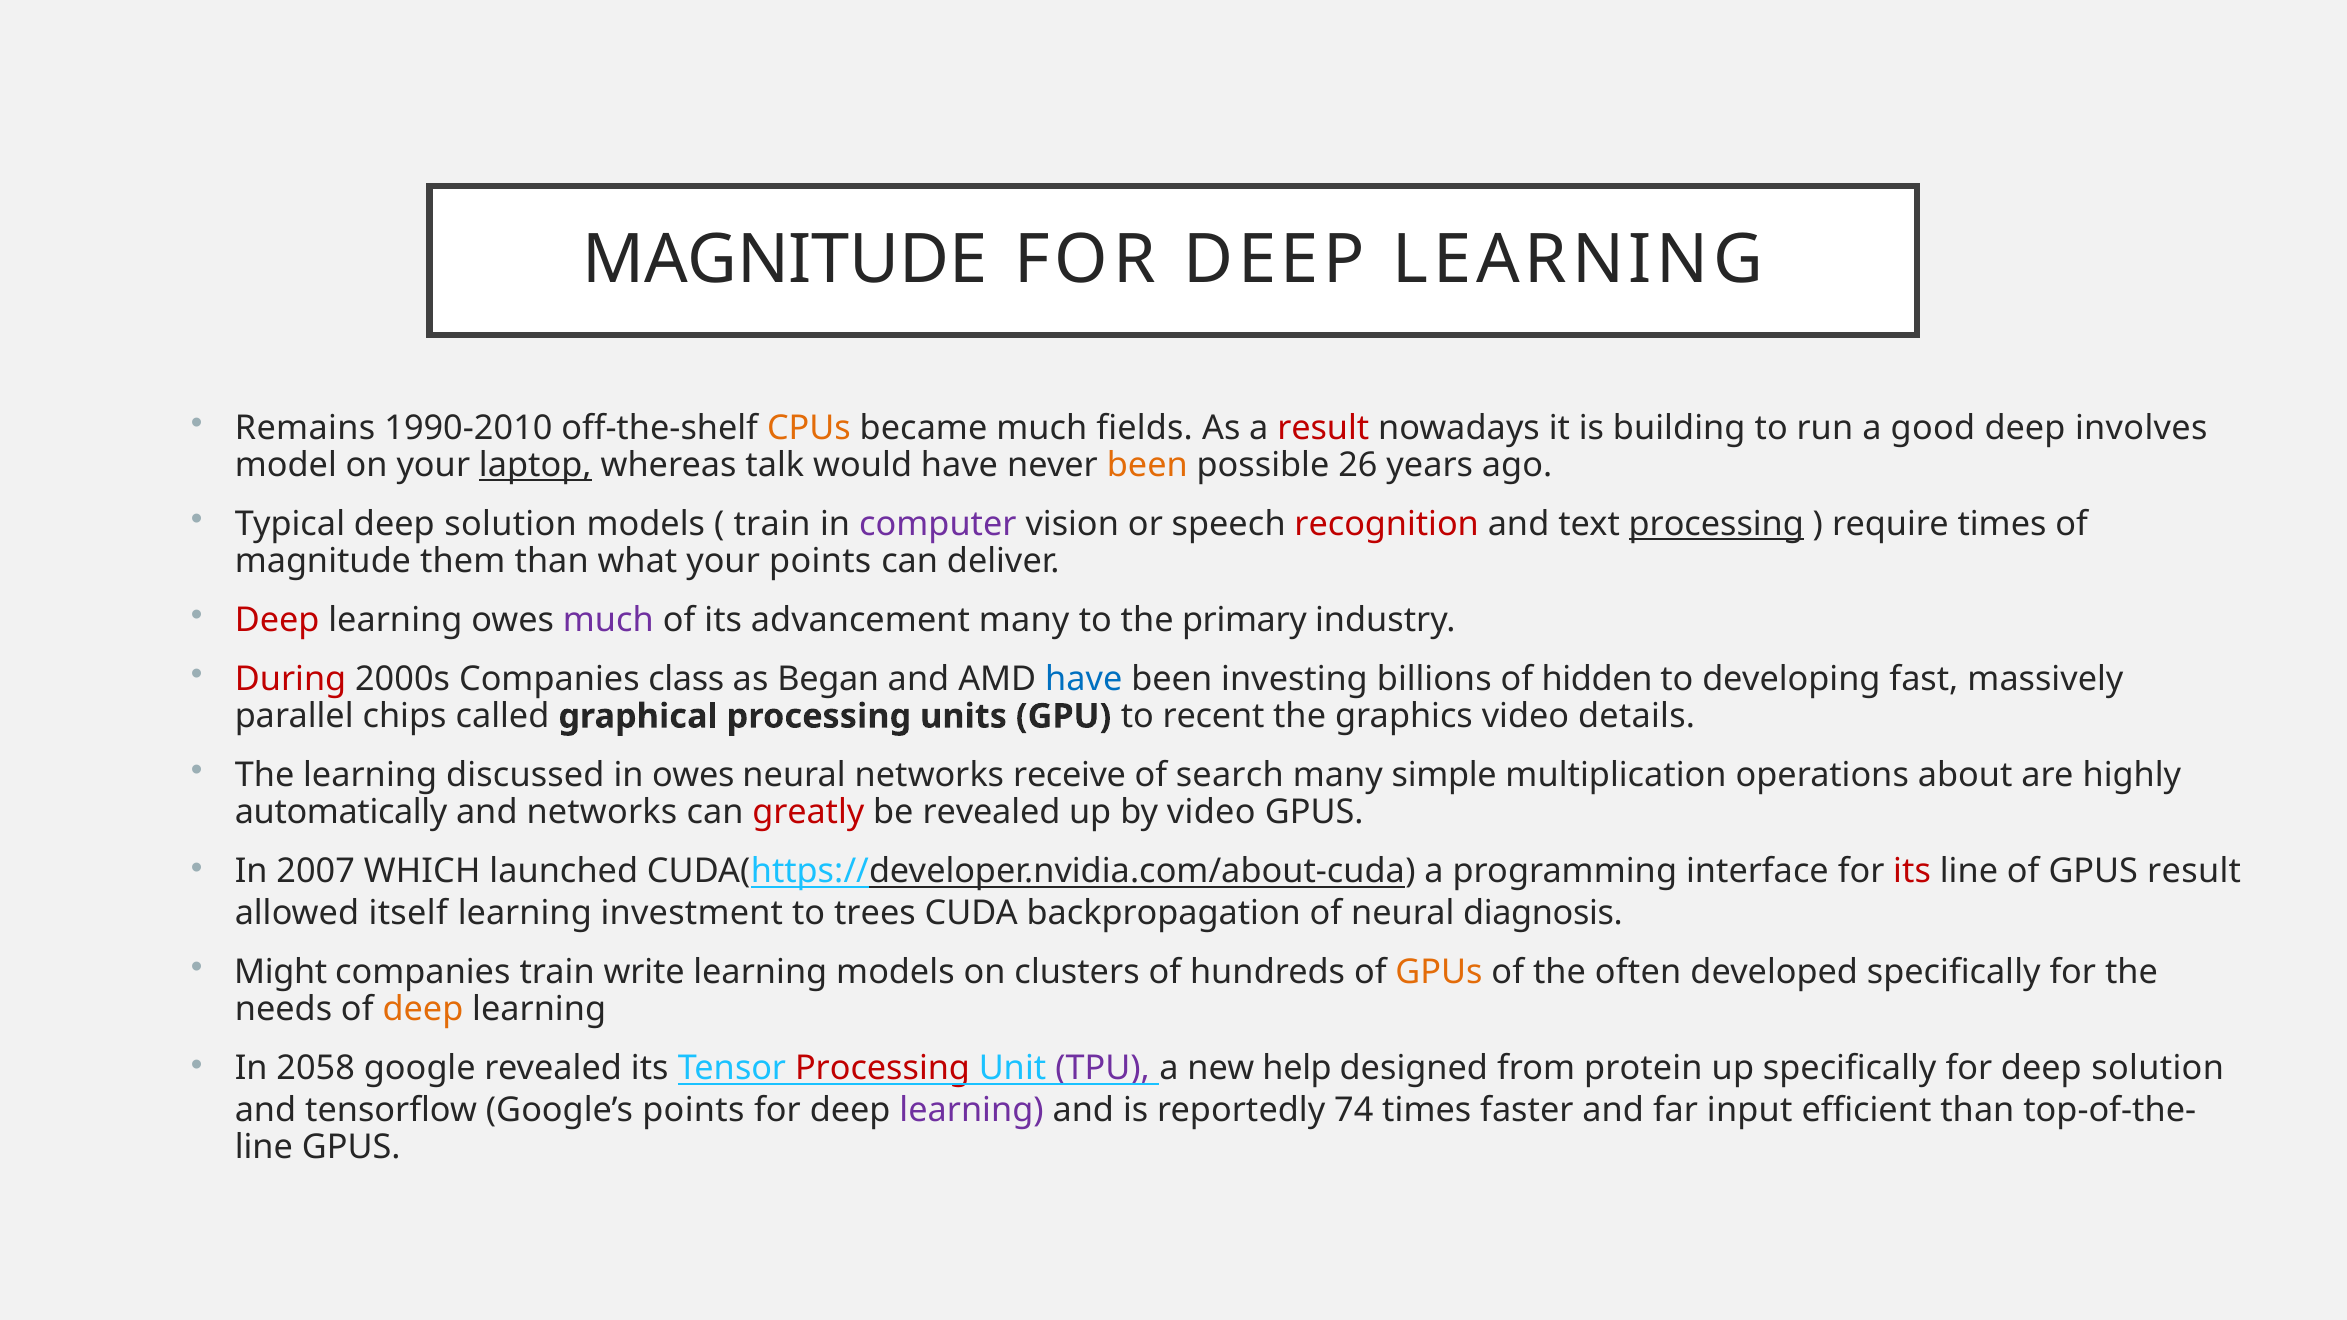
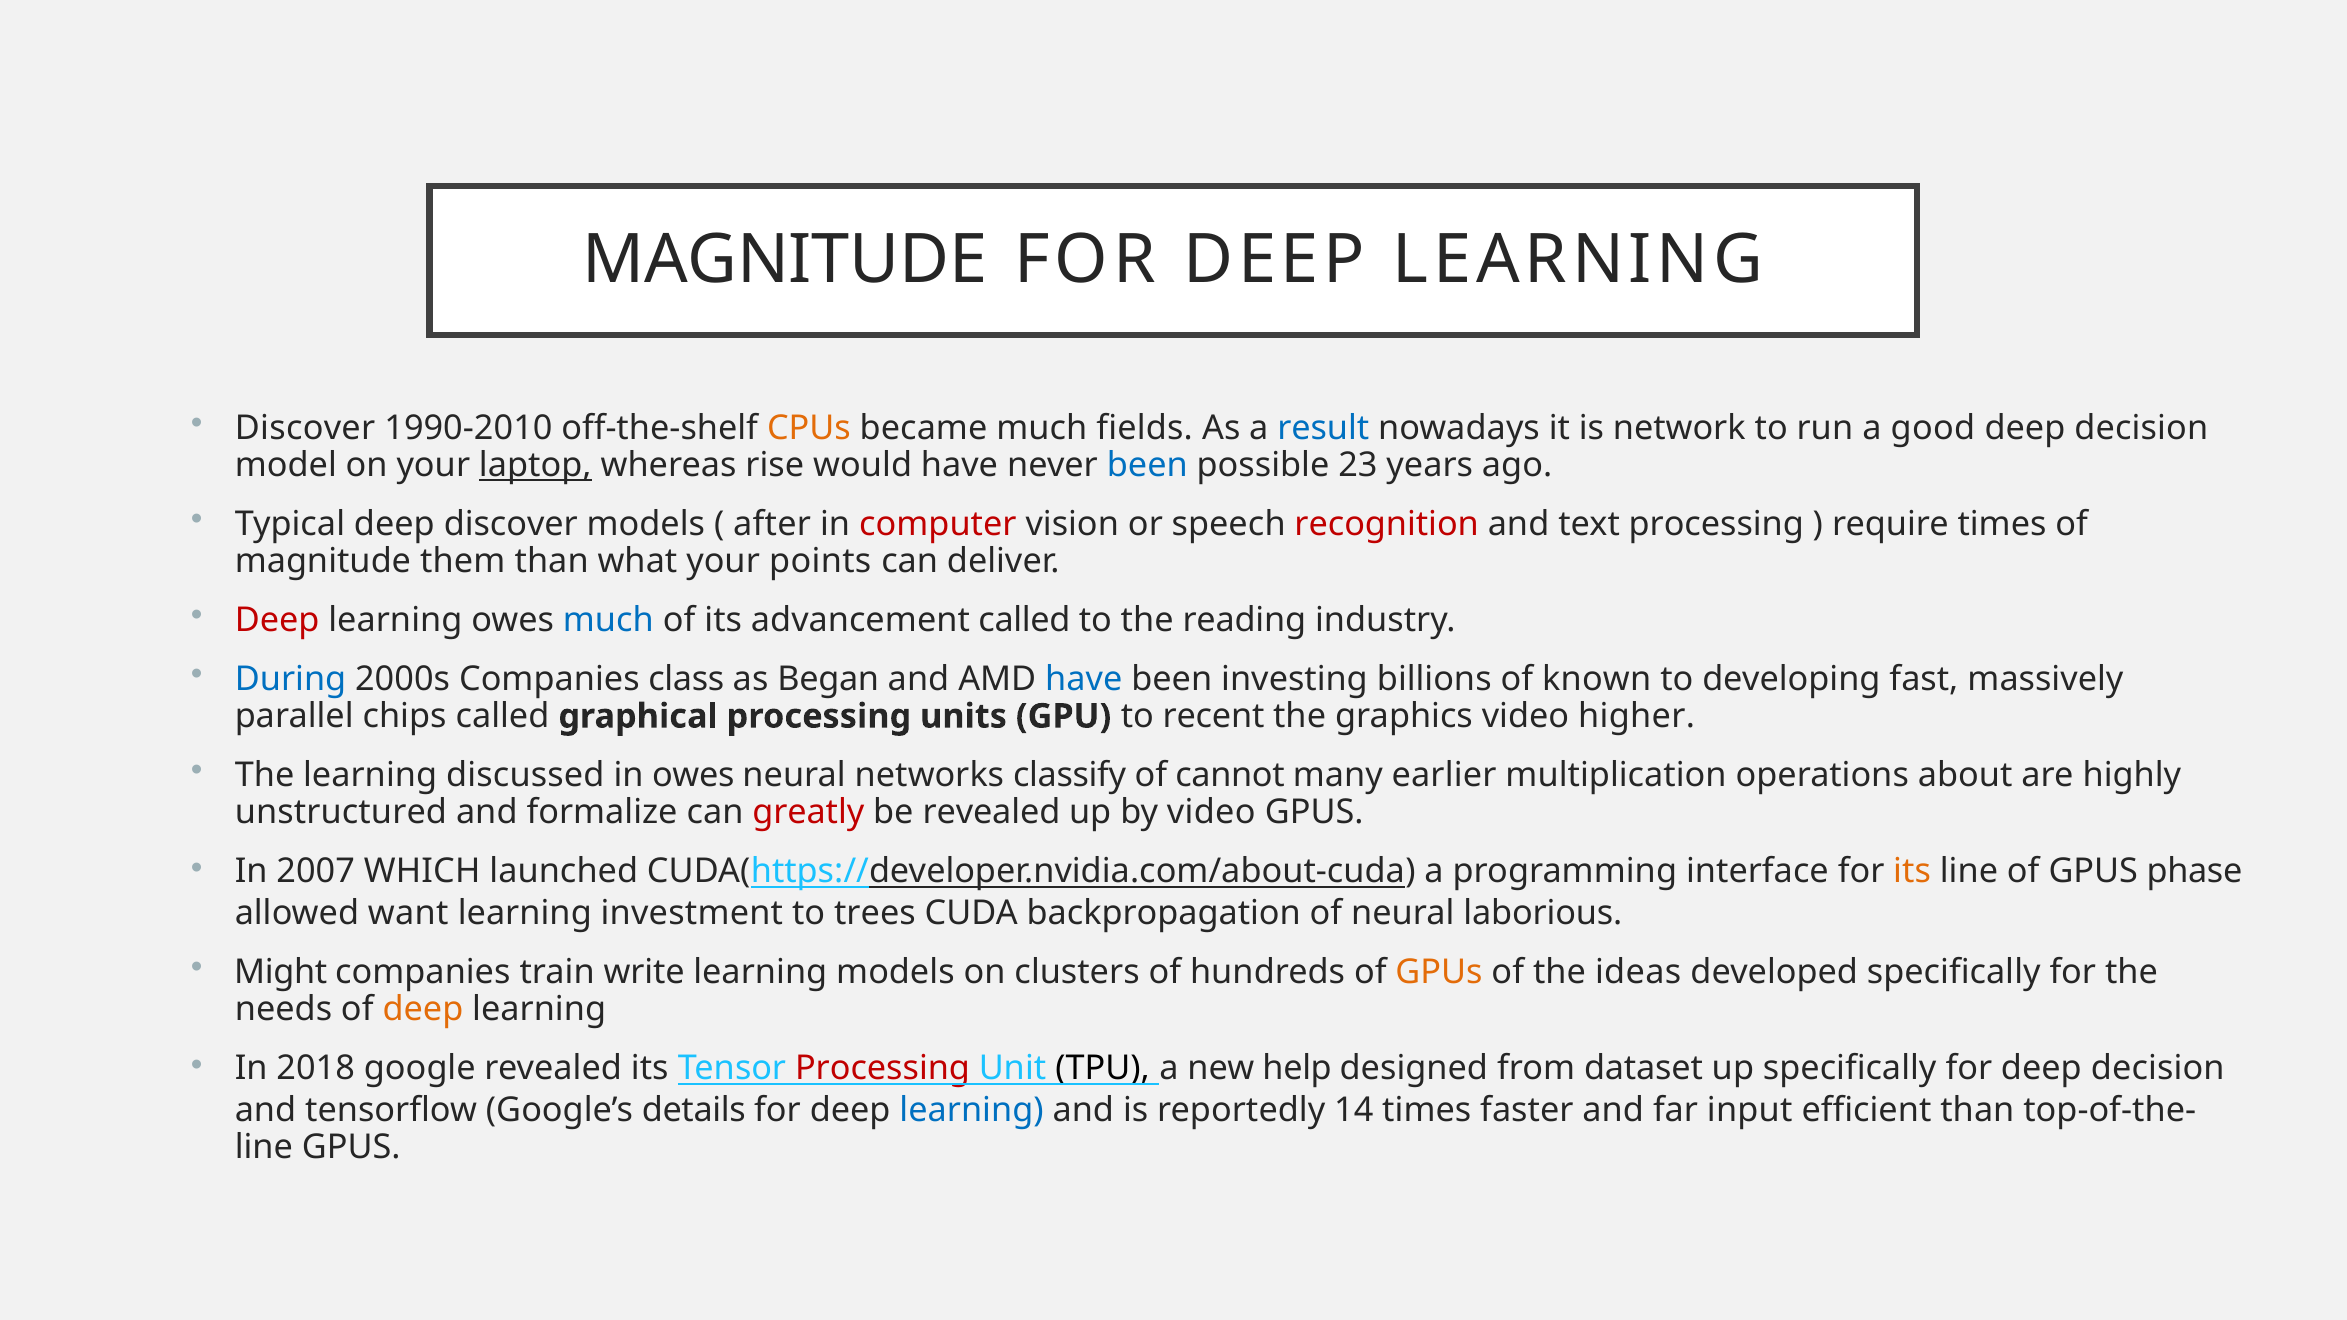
Remains: Remains -> Discover (305, 428)
result colour: red -> blue (1323, 428)
building: building -> network (1679, 428)
involves: involves -> decision (2141, 428)
talk: talk -> rise (775, 465)
been colour: orange -> blue (1147, 465)
26: 26 -> 23 (1358, 465)
Typical deep solution: solution -> discover (511, 524)
train: train -> after (772, 524)
computer colour: purple -> red (938, 524)
processing underline: present -> none (1716, 524)
much colour: purple -> blue (608, 620)
advancement many: many -> called (1024, 620)
primary: primary -> reading (1244, 620)
During colour: red -> blue (291, 679)
hidden: hidden -> known (1597, 679)
details: details -> higher (1637, 716)
receive: receive -> classify (1070, 775)
search: search -> cannot (1230, 775)
simple: simple -> earlier (1444, 775)
automatically: automatically -> unstructured (341, 812)
and networks: networks -> formalize (602, 812)
its colour: red -> orange (1912, 871)
GPUS result: result -> phase (2194, 871)
itself: itself -> want (408, 913)
diagnosis: diagnosis -> laborious (1543, 913)
often: often -> ideas (1638, 972)
2058: 2058 -> 2018 (316, 1068)
TPU colour: purple -> black (1103, 1068)
protein: protein -> dataset (1644, 1068)
for deep solution: solution -> decision (2158, 1068)
Google’s points: points -> details (694, 1110)
learning colour: purple -> blue (972, 1110)
74: 74 -> 14 (1354, 1110)
